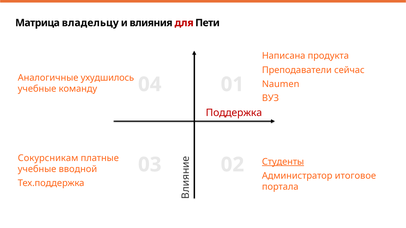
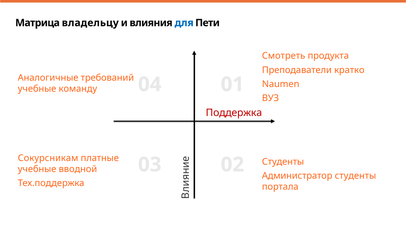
для colour: red -> blue (184, 23)
Написана: Написана -> Смотреть (284, 56)
сейчас: сейчас -> кратко (349, 70)
ухудшилось: ухудшилось -> требований (107, 78)
Студенты underline: present -> none (283, 162)
Администратор итоговое: итоговое -> студенты (355, 176)
